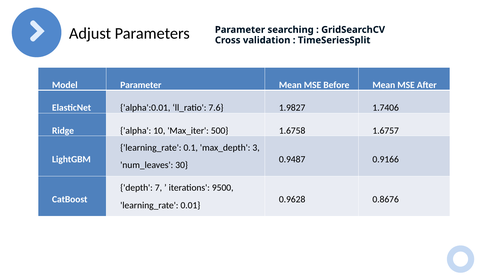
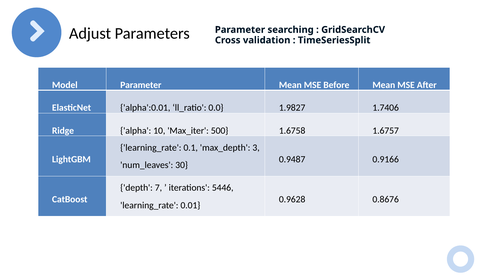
7.6: 7.6 -> 0.0 (216, 108)
9500: 9500 -> 5446 (223, 187)
